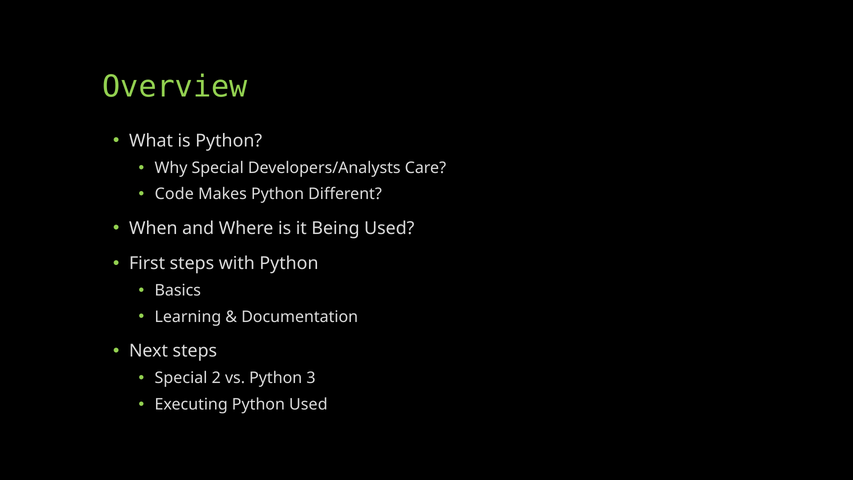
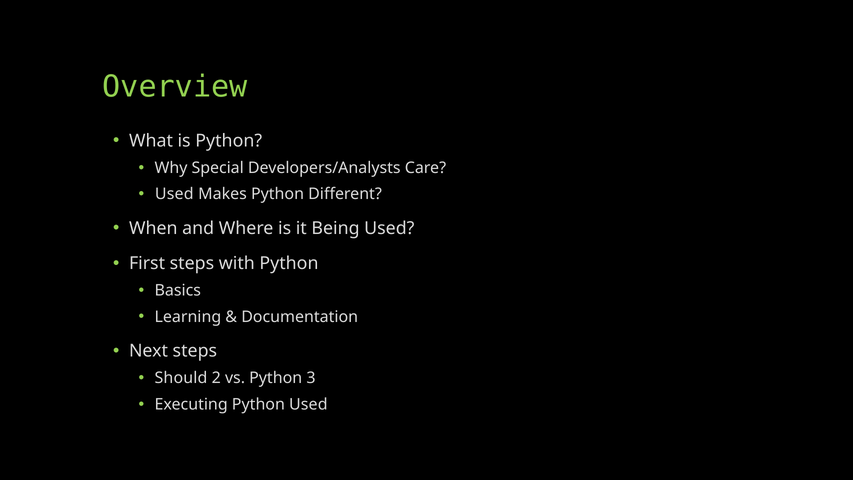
Code: Code -> Used (174, 194)
Special: Special -> Should (181, 378)
